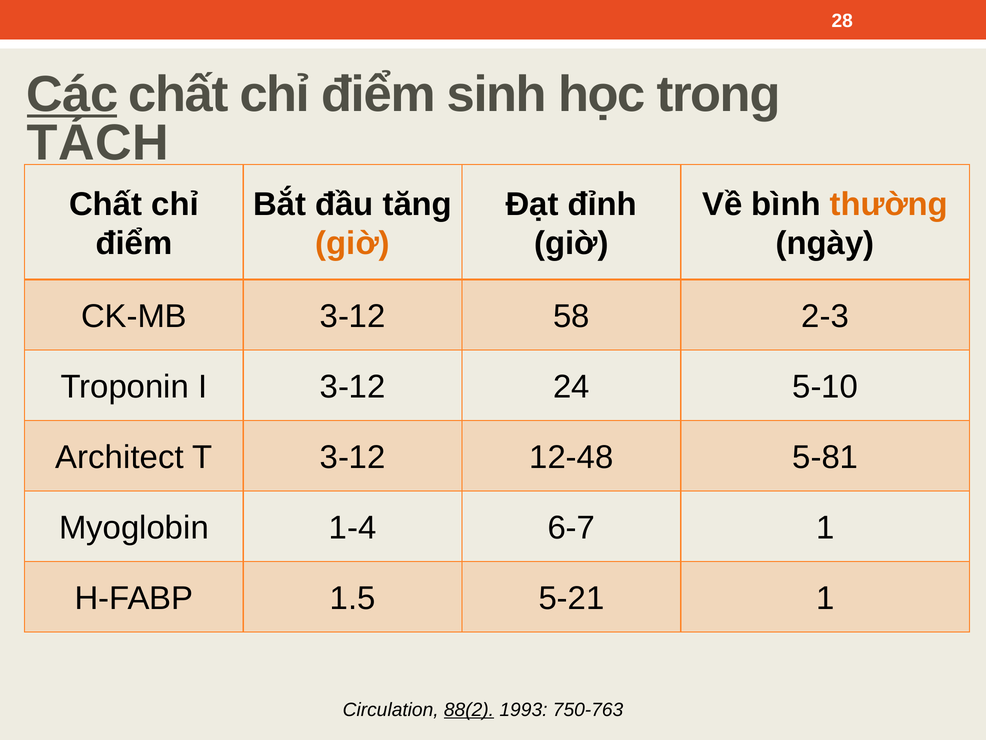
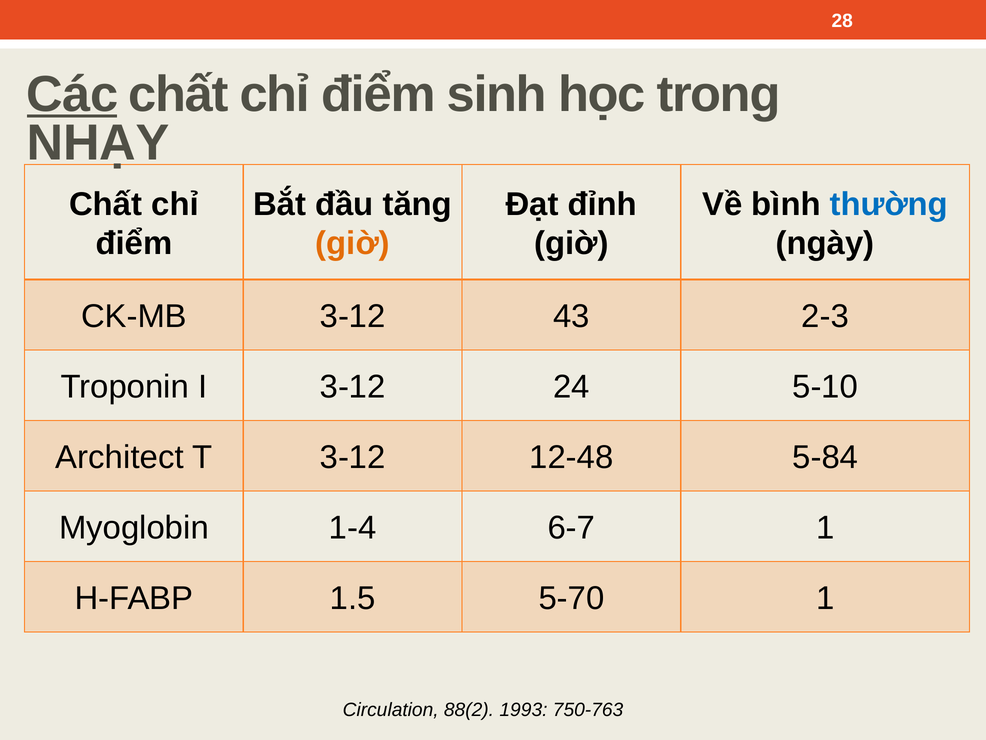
TÁCH: TÁCH -> NHẠY (98, 143)
thường colour: orange -> blue (889, 204)
58: 58 -> 43 (571, 316)
5-81: 5-81 -> 5-84 (825, 457)
5-21: 5-21 -> 5-70 (571, 598)
88(2 underline: present -> none (469, 709)
